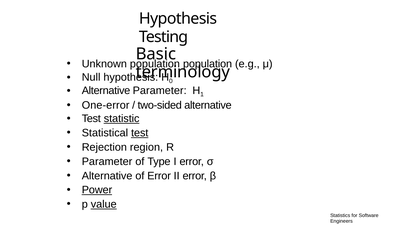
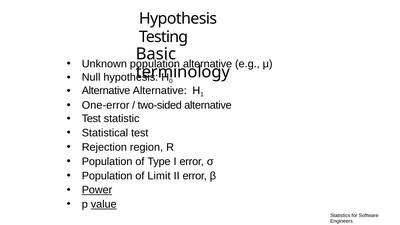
population: population -> alternative (208, 64)
Alternative Parameter: Parameter -> Alternative (160, 90)
statistic underline: present -> none (122, 119)
test underline: present -> none (140, 133)
Parameter: Parameter -> Population (107, 162)
Alternative: Alternative -> Population (107, 176)
of Error: Error -> Limit (159, 176)
